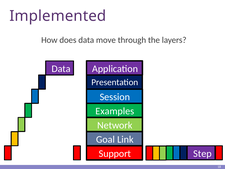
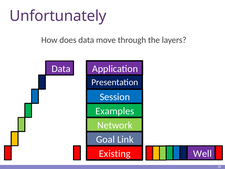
Implemented: Implemented -> Unfortunately (58, 16)
Step: Step -> Well (202, 153)
Support: Support -> Existing (115, 153)
